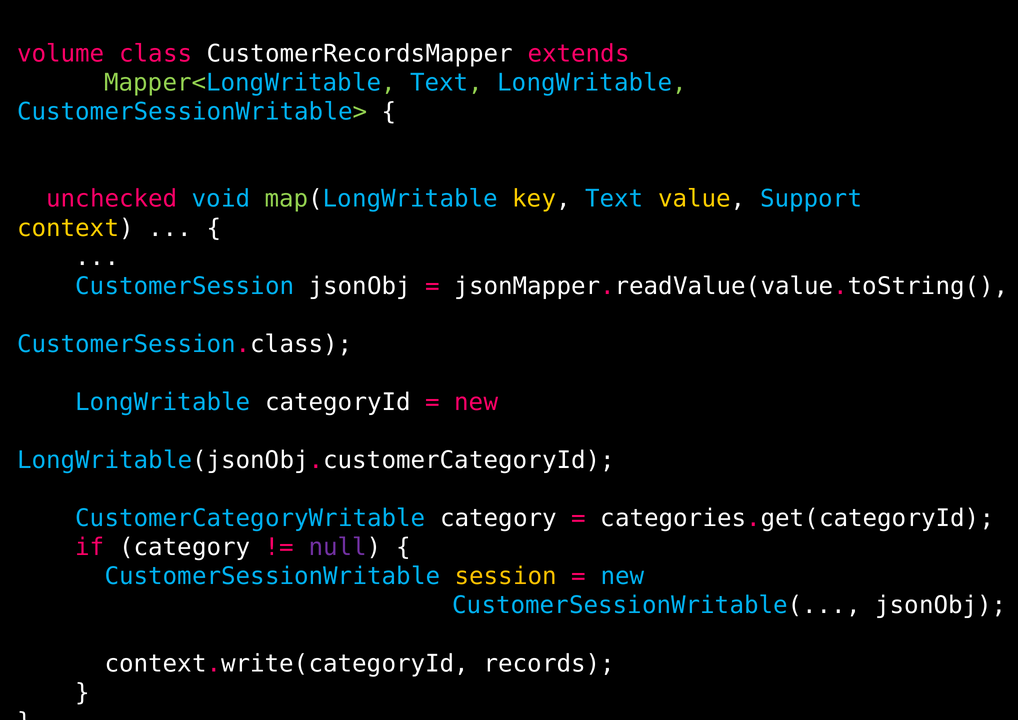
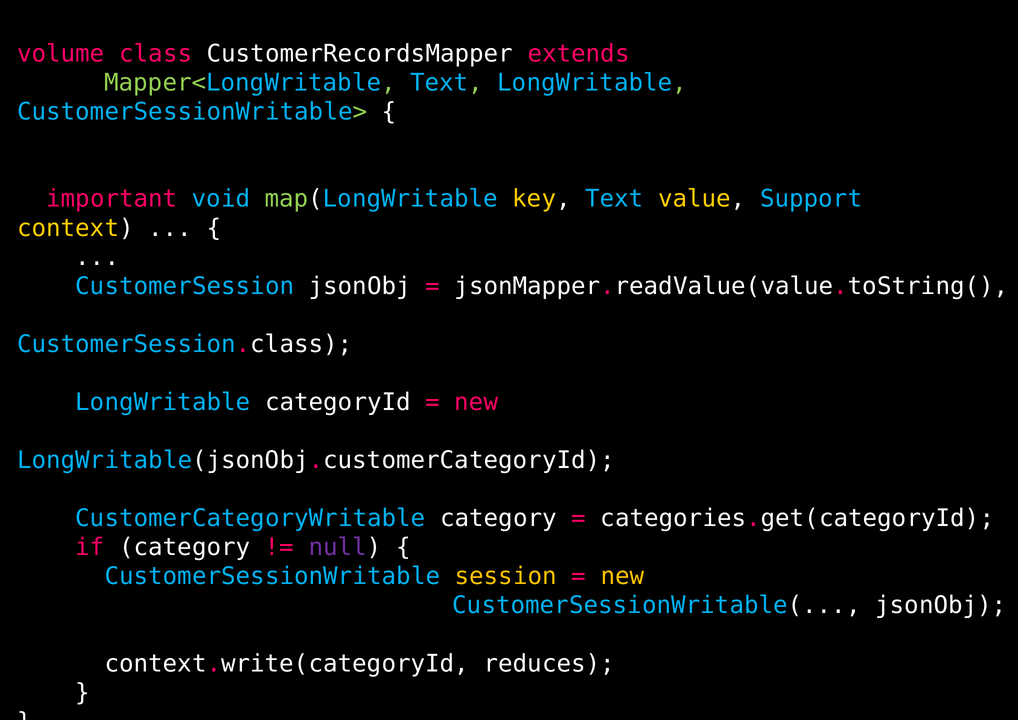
unchecked: unchecked -> important (112, 199)
new colour: light blue -> yellow (622, 576)
records: records -> reduces (549, 663)
